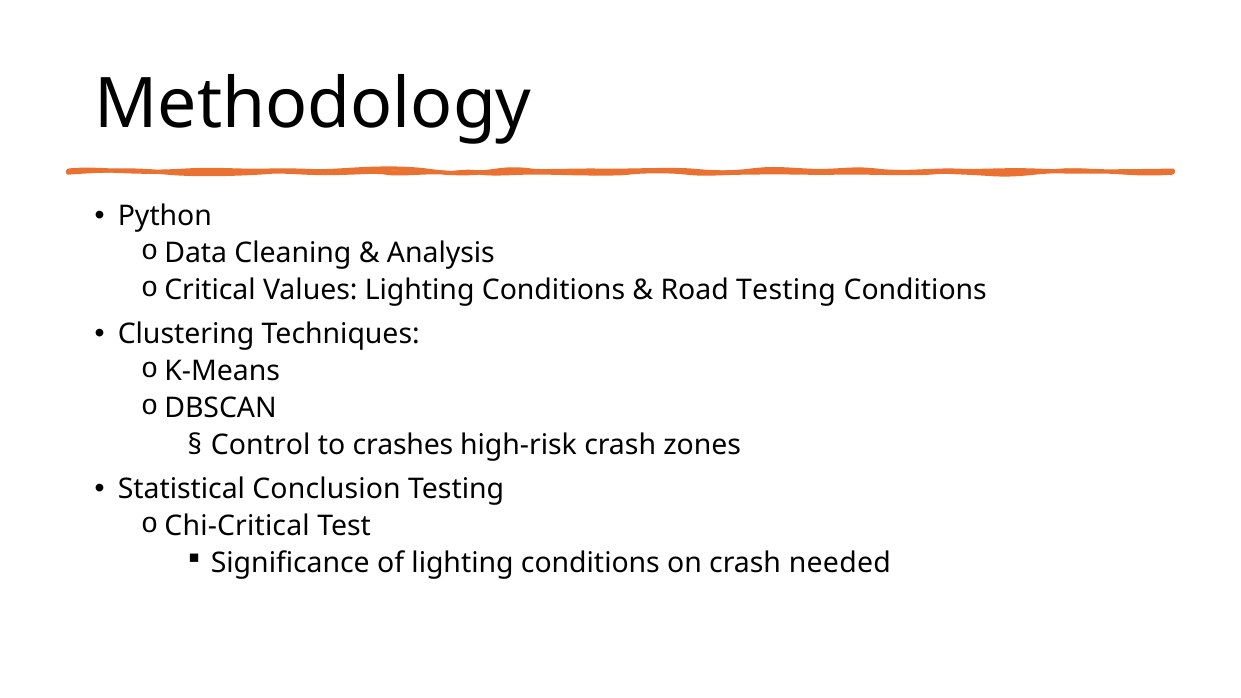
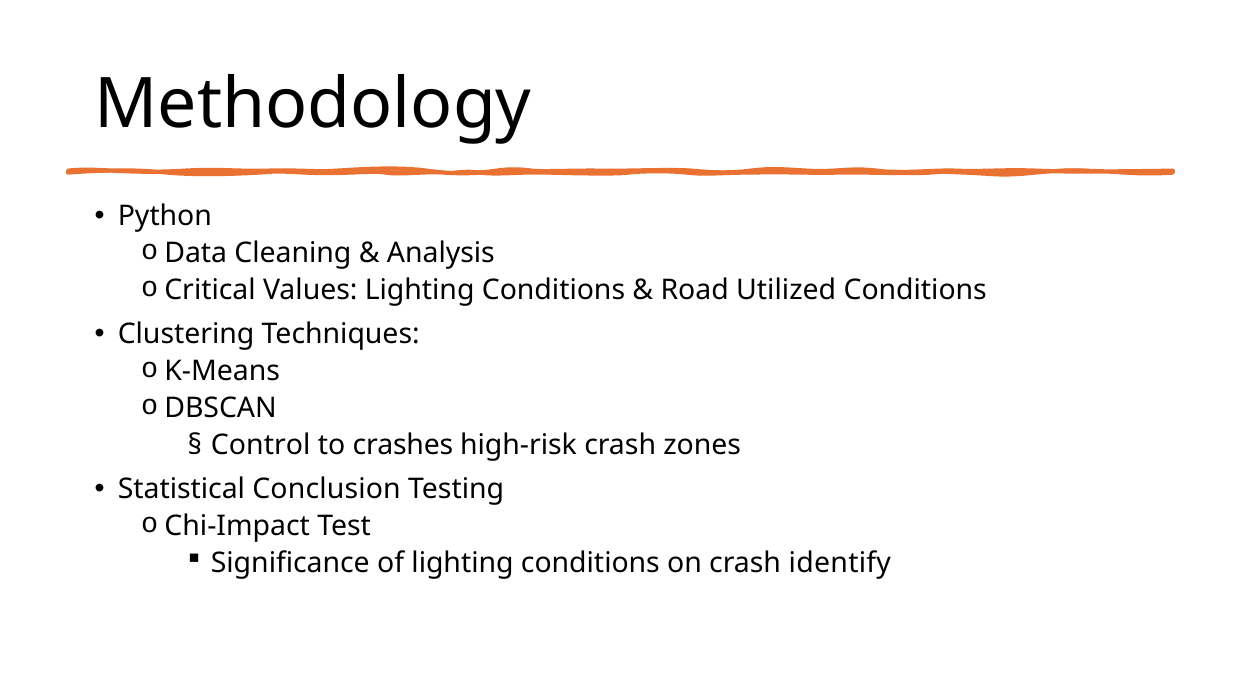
Road Testing: Testing -> Utilized (786, 290)
Chi-Critical: Chi-Critical -> Chi-Impact (237, 526)
needed: needed -> identify (840, 563)
